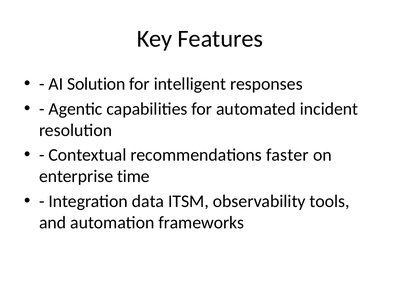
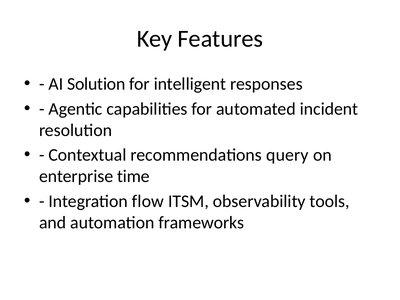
faster: faster -> query (287, 155)
data: data -> flow (148, 201)
